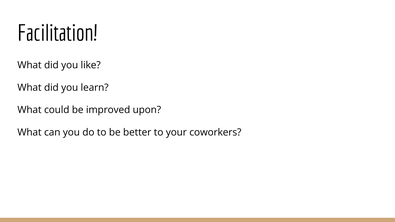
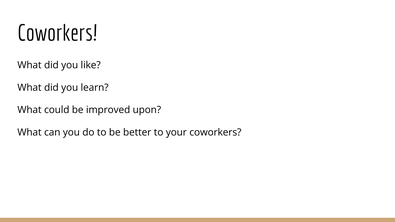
Facilitation: Facilitation -> Coworkers (57, 33)
